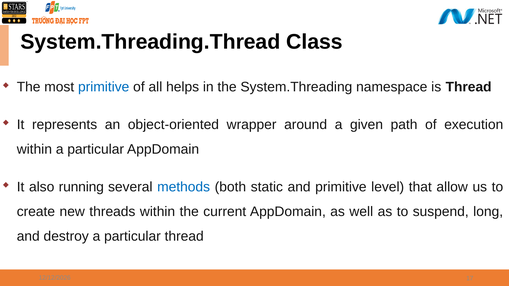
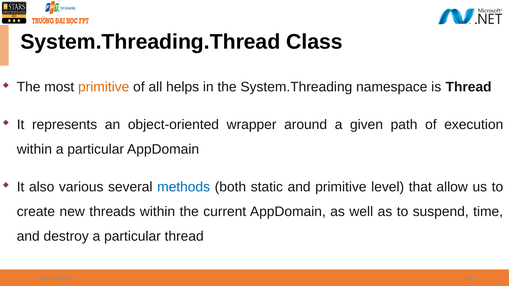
primitive colour: blue -> orange (104, 87)
running: running -> various (81, 187)
long: long -> time (488, 212)
